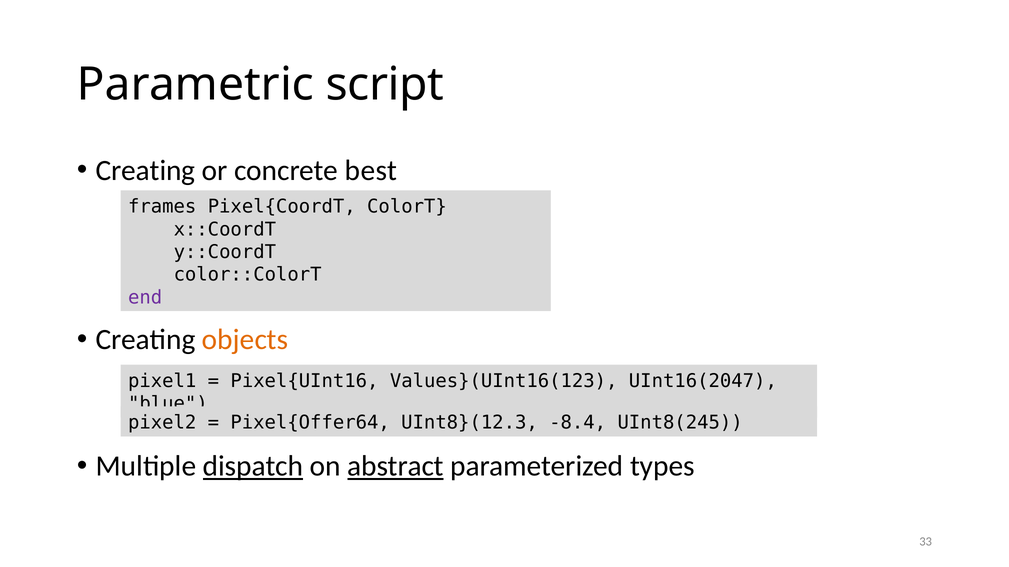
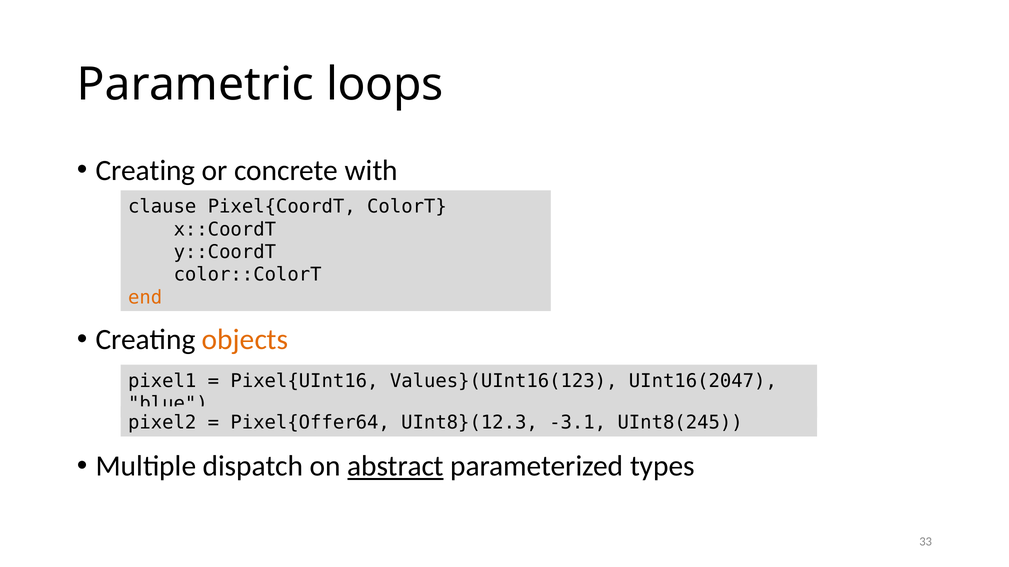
script: script -> loops (385, 85)
best: best -> with (371, 171)
frames: frames -> clause (162, 207)
end colour: purple -> orange (145, 298)
-8.4: -8.4 -> -3.1 (578, 423)
dispatch underline: present -> none (253, 467)
